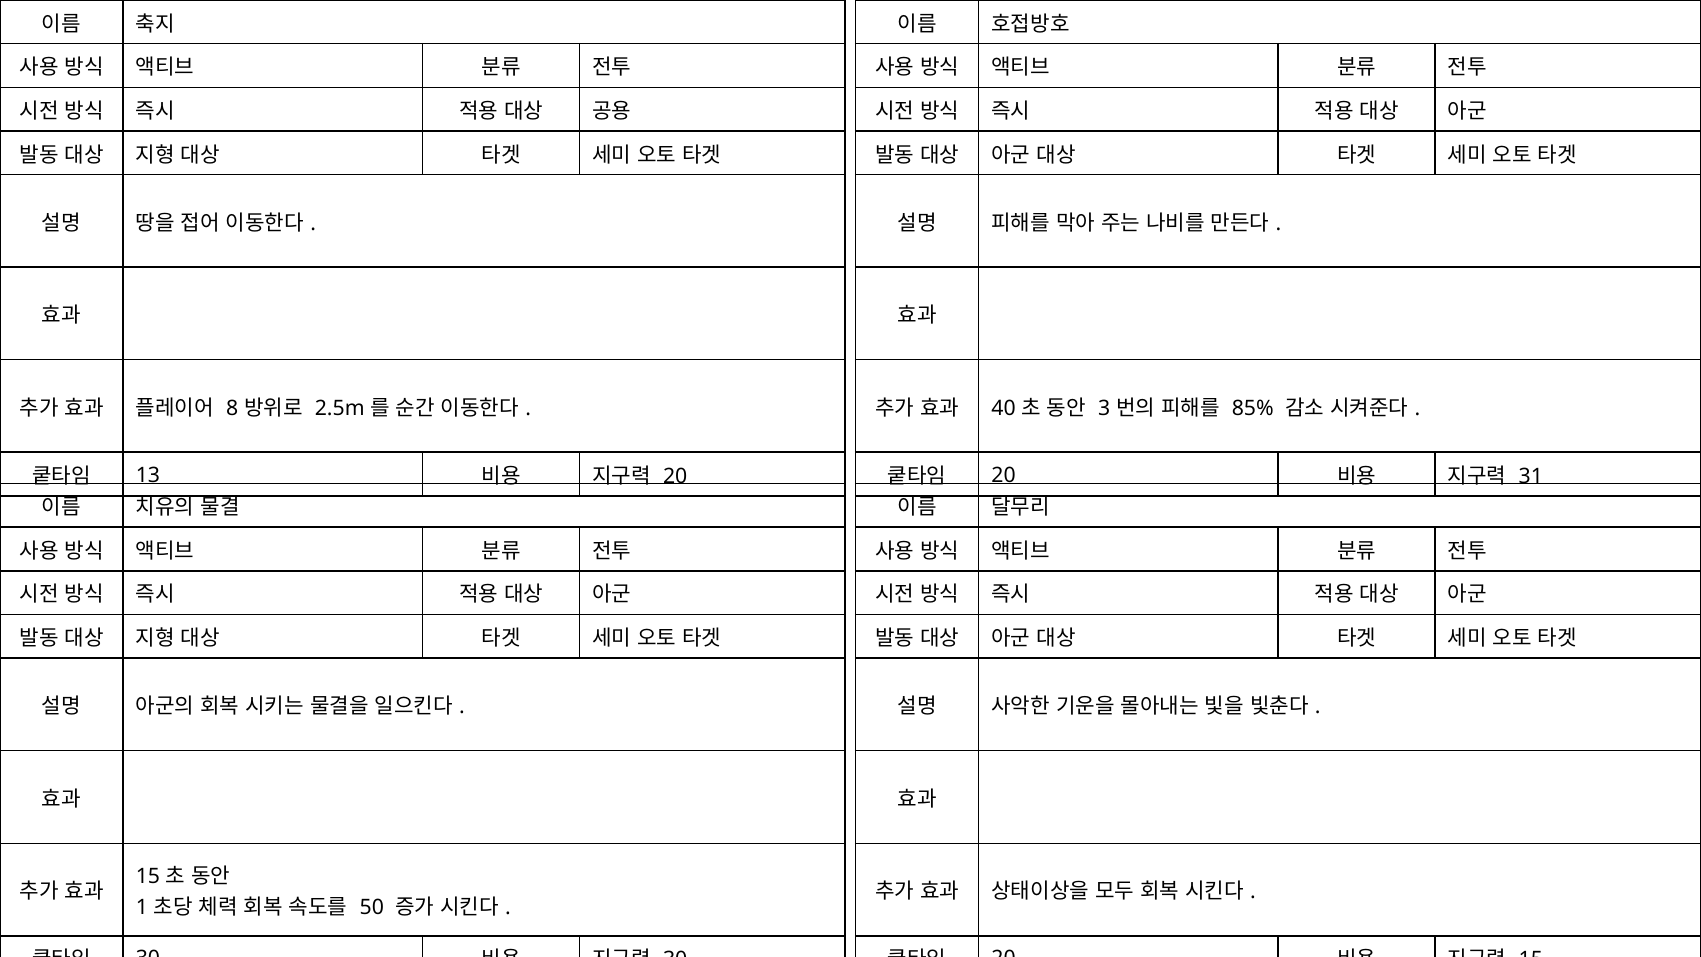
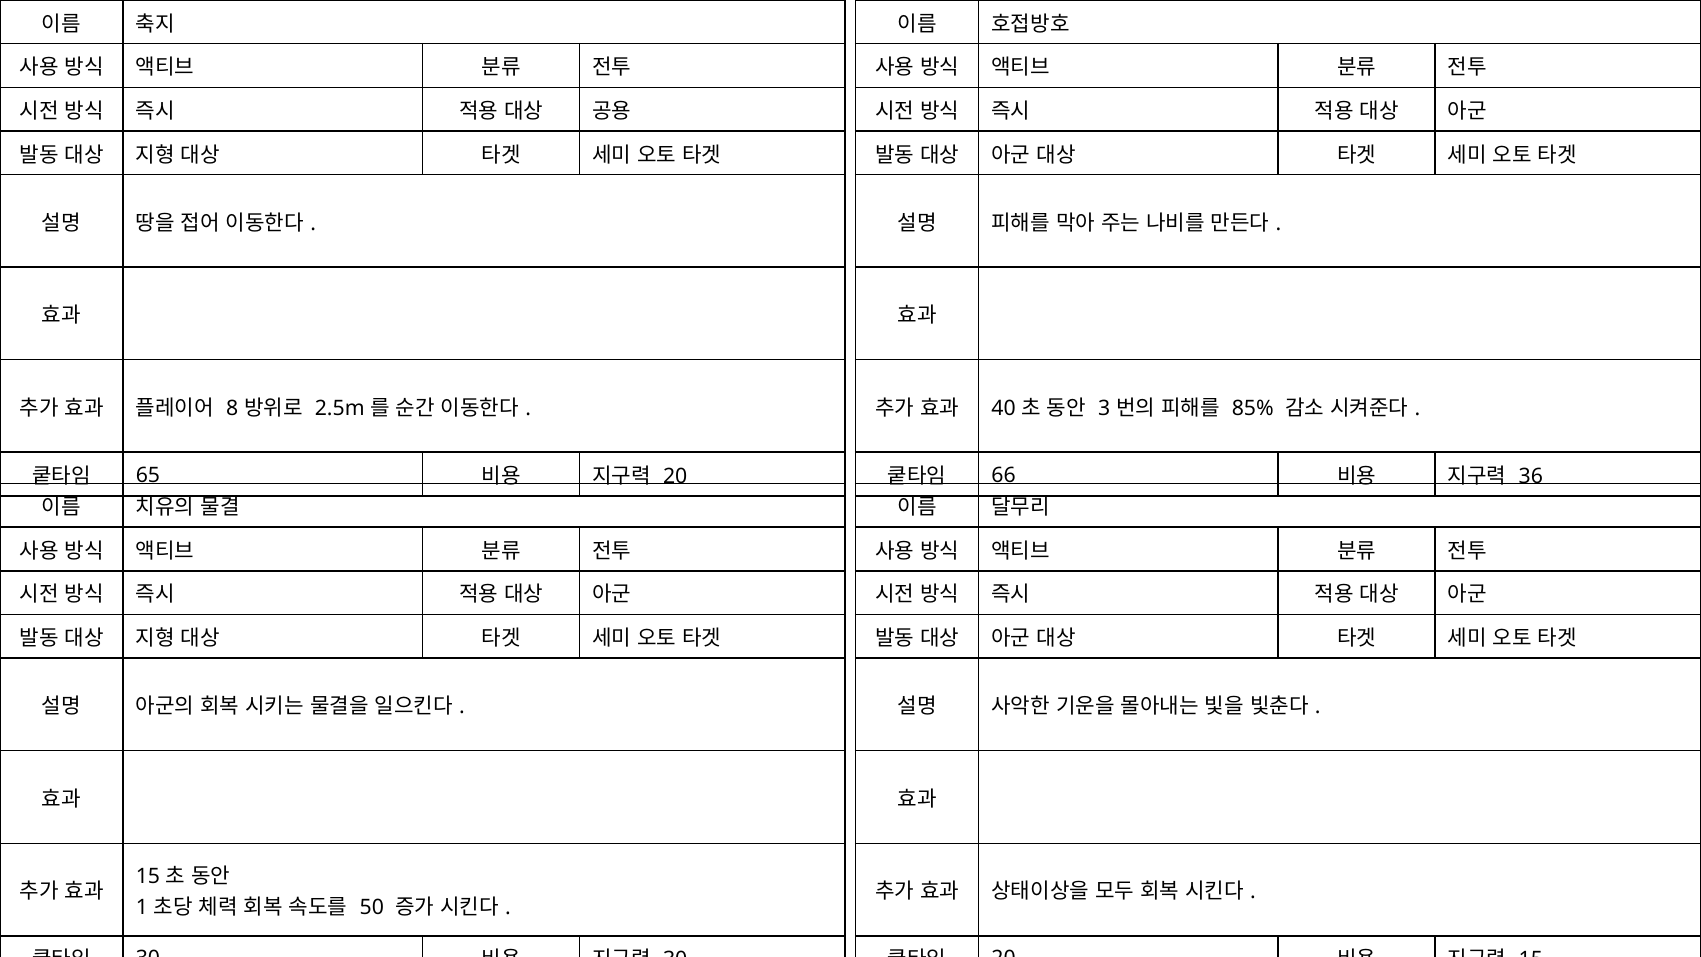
13: 13 -> 65 (148, 475)
20: 20 -> 66 (1004, 475)
31: 31 -> 36 (1531, 476)
